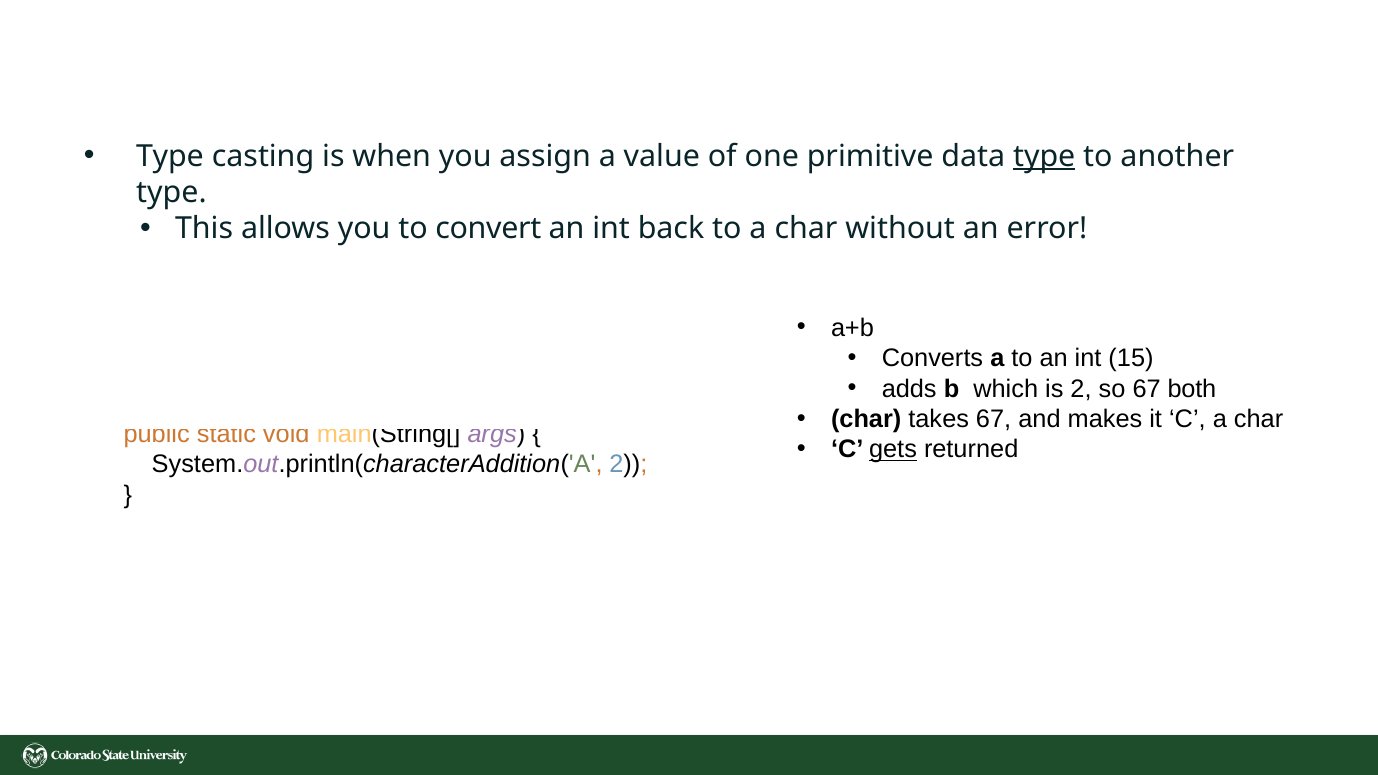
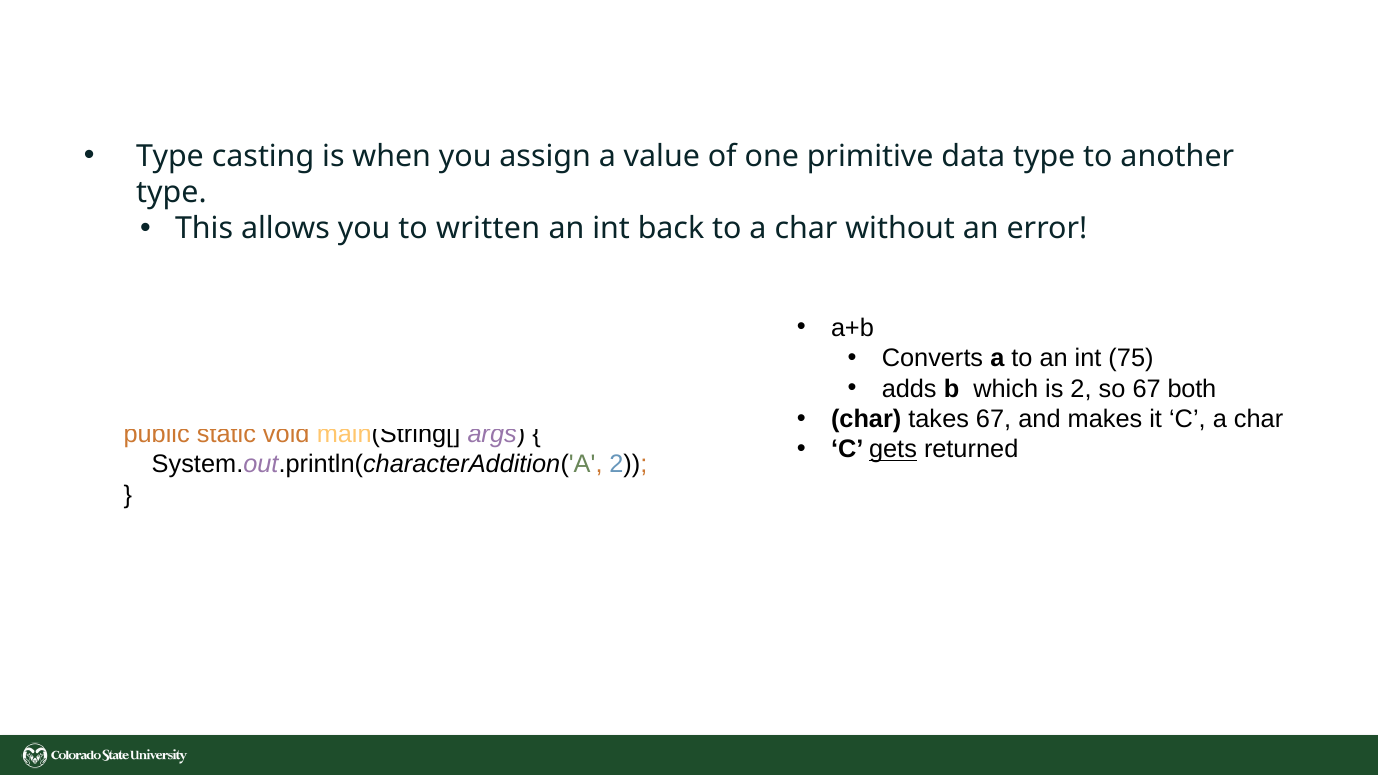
type underline: present -> none (1044, 156)
convert: convert -> written (488, 229)
15: 15 -> 75 (1131, 358)
